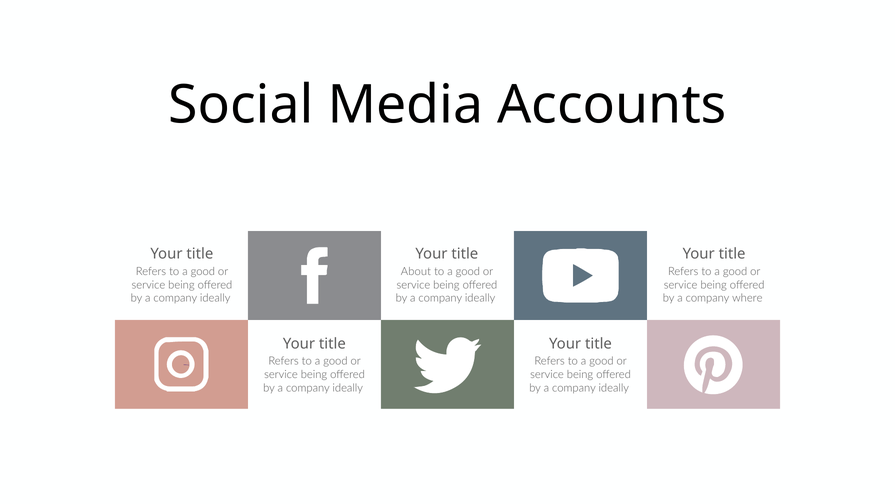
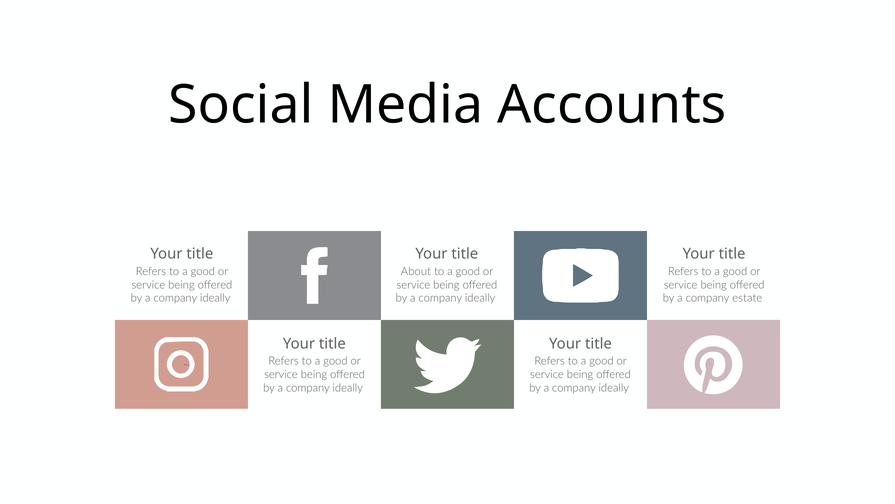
where: where -> estate (747, 298)
